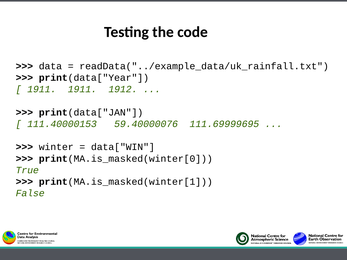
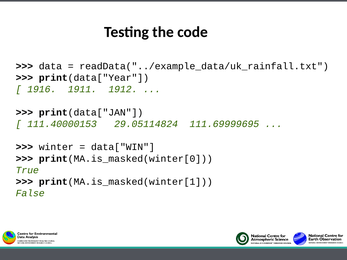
1911: 1911 -> 1916 (42, 89)
59.40000076: 59.40000076 -> 29.05114824 (146, 124)
